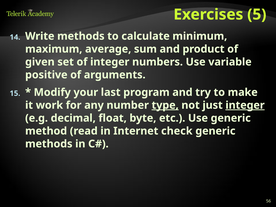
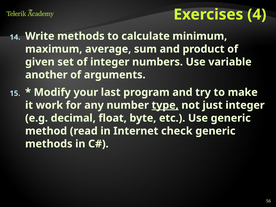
5: 5 -> 4 (257, 14)
positive: positive -> another (46, 75)
integer underline: present -> none (245, 105)
